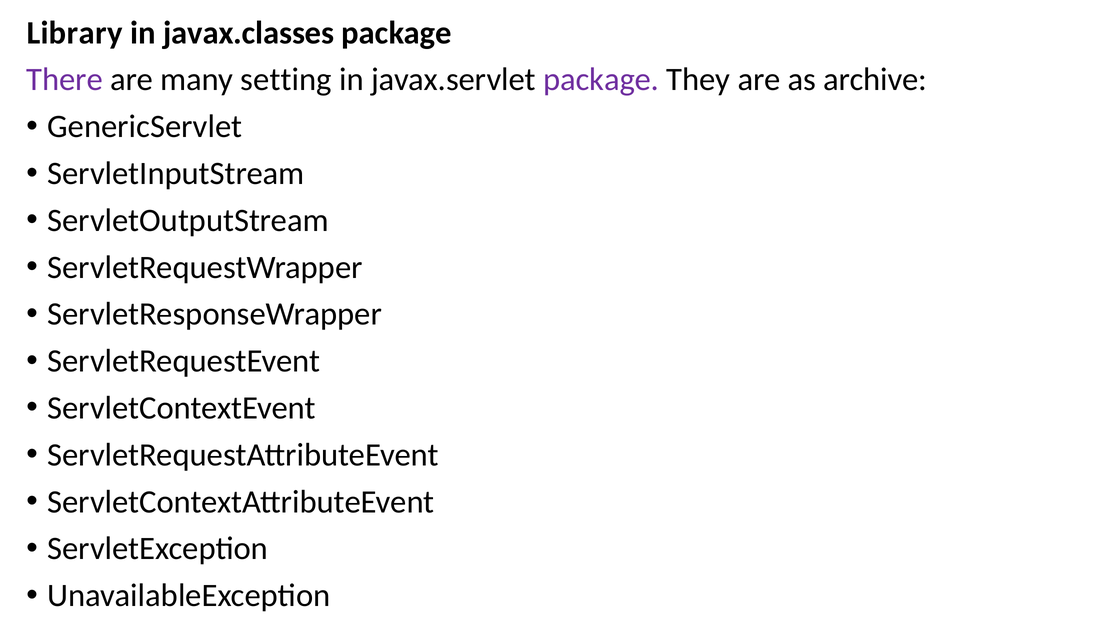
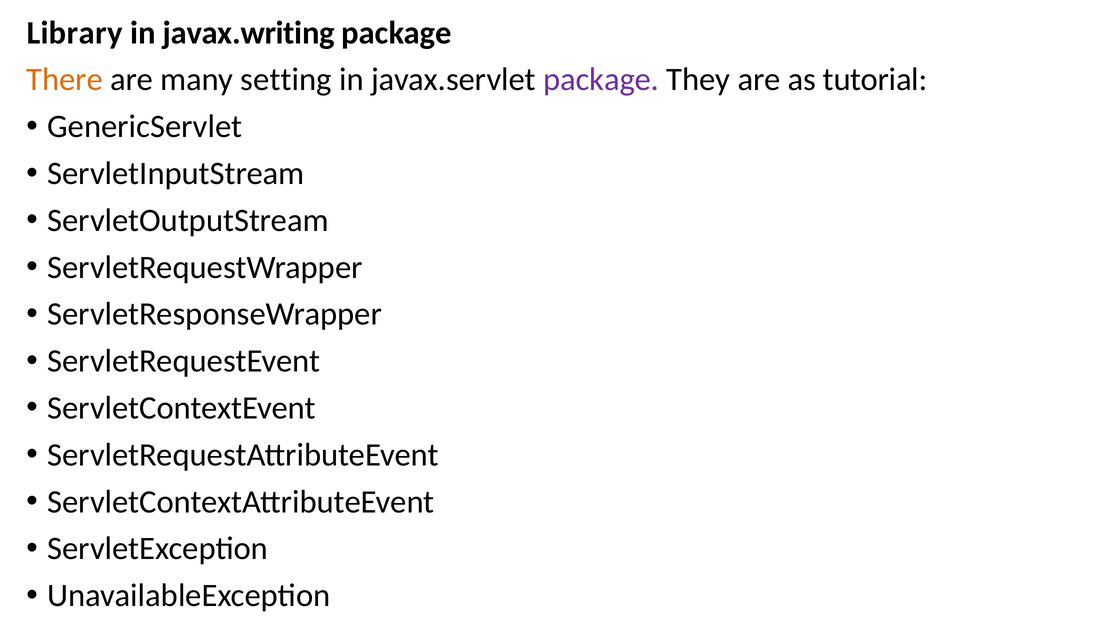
javax.classes: javax.classes -> javax.writing (249, 33)
There colour: purple -> orange (65, 80)
archive: archive -> tutorial (875, 80)
